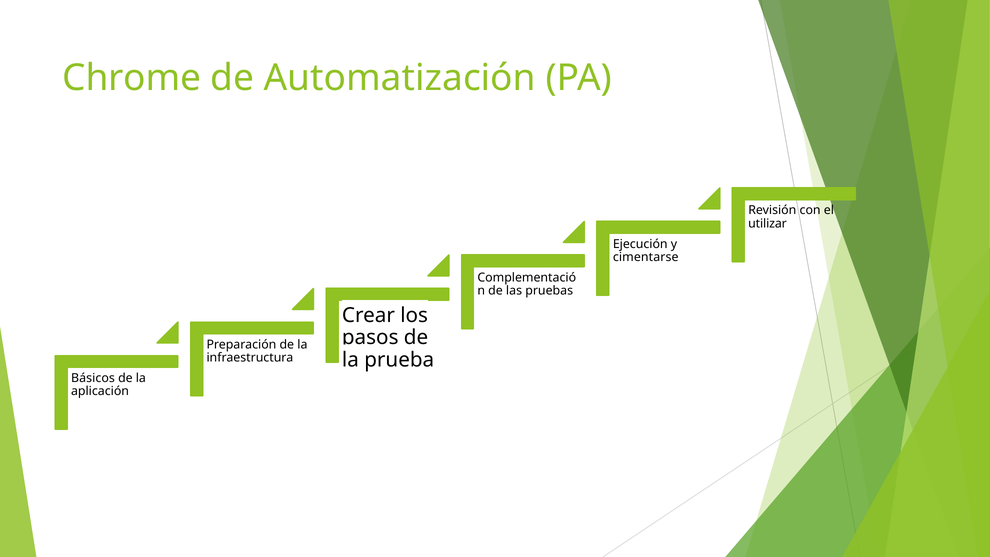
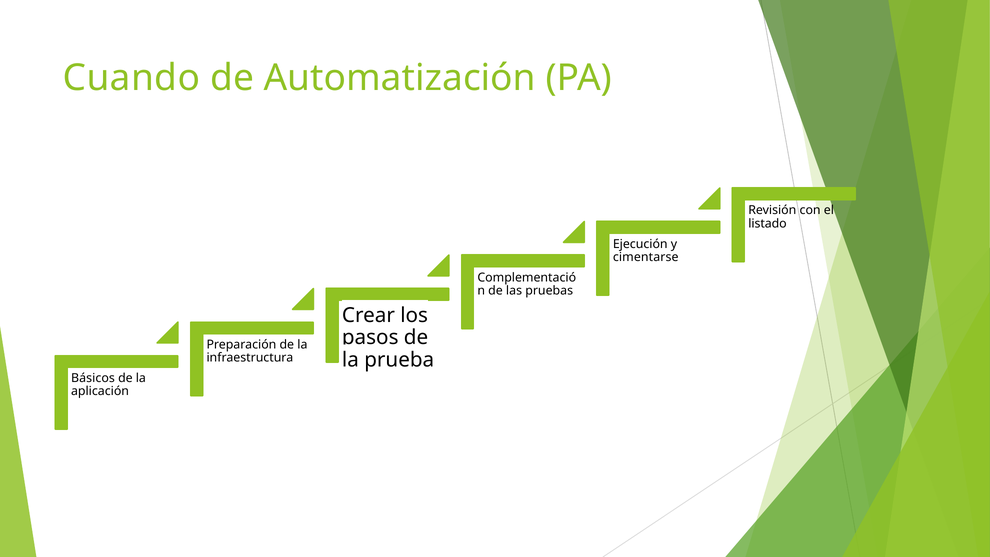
Chrome: Chrome -> Cuando (131, 78)
utilizar: utilizar -> listado (767, 224)
